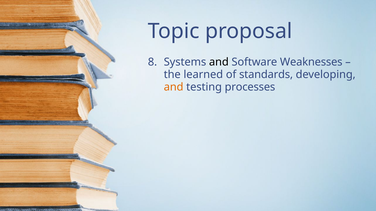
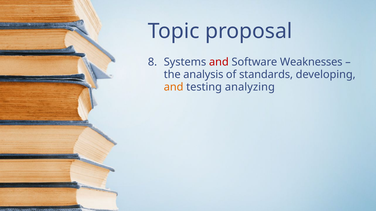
and colour: black -> red (219, 62)
learned: learned -> analysis (203, 75)
processes: processes -> analyzing (250, 87)
